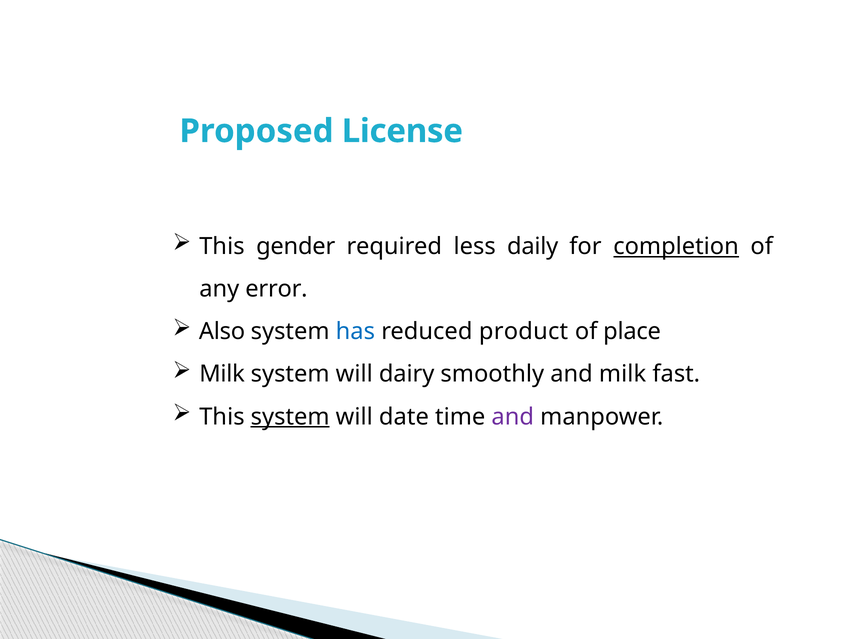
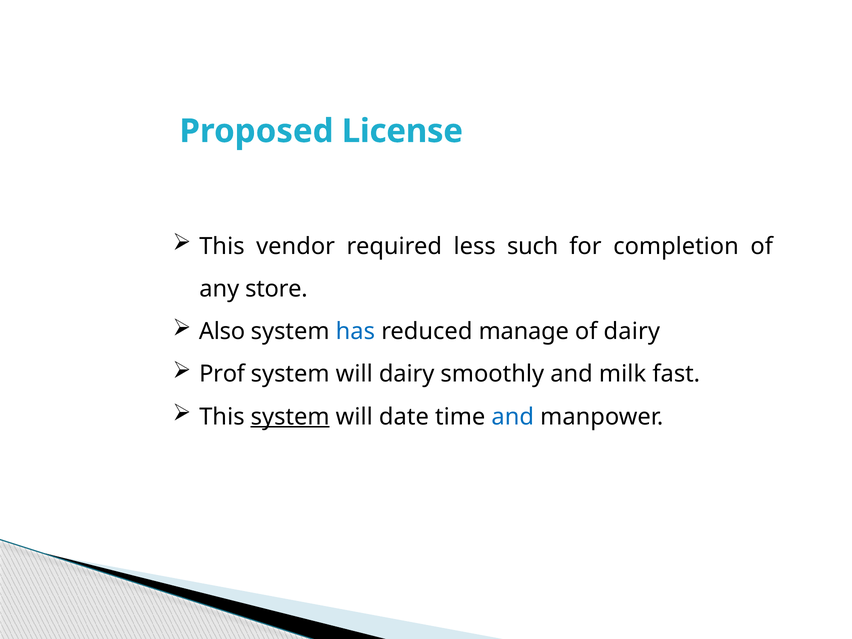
gender: gender -> vendor (296, 246)
daily: daily -> such (533, 246)
completion underline: present -> none (676, 246)
error: error -> store (276, 289)
product: product -> manage (524, 332)
of place: place -> dairy (632, 332)
Milk: Milk -> Prof (222, 374)
and colour: purple -> blue (513, 417)
